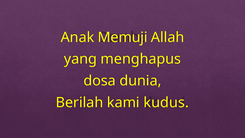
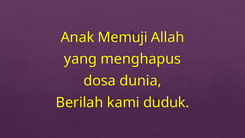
kudus: kudus -> duduk (166, 102)
